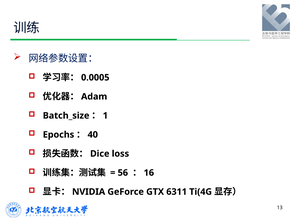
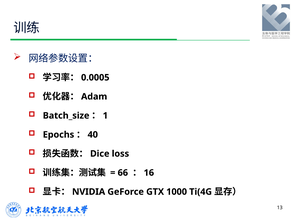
56: 56 -> 66 (123, 173)
6311: 6311 -> 1000 (177, 192)
